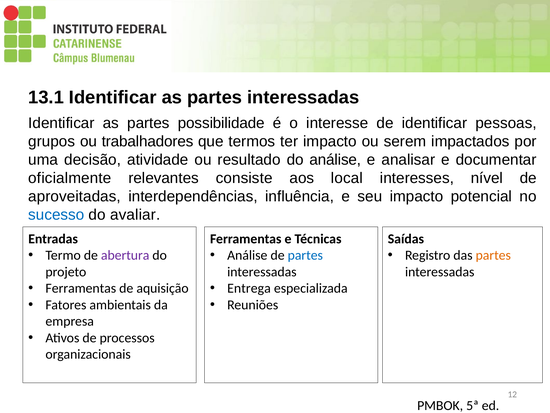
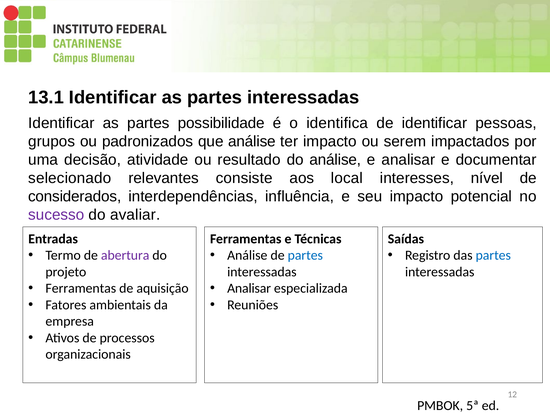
interesse: interesse -> identifica (337, 123)
trabalhadores: trabalhadores -> padronizados (148, 141)
que termos: termos -> análise (252, 141)
oficialmente: oficialmente -> selecionado (70, 178)
aproveitadas: aproveitadas -> considerados (75, 196)
sucesso colour: blue -> purple (56, 215)
partes colour: orange -> blue (493, 255)
Entrega: Entrega -> Analisar (249, 288)
